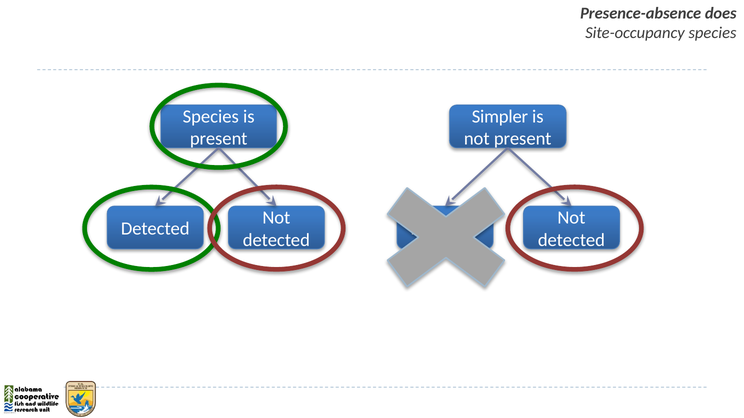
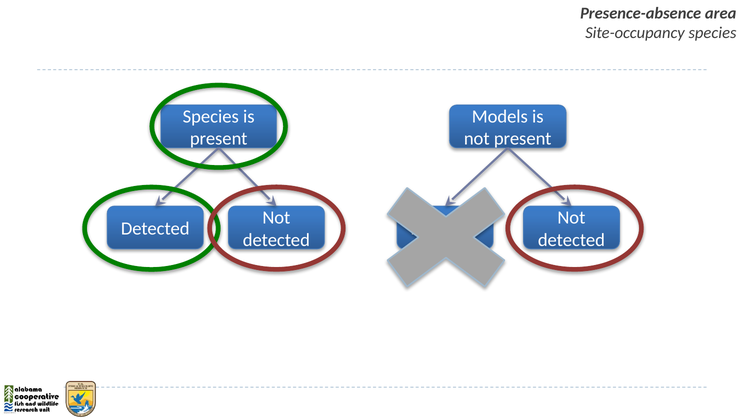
does: does -> area (721, 13)
Simpler: Simpler -> Models (500, 117)
